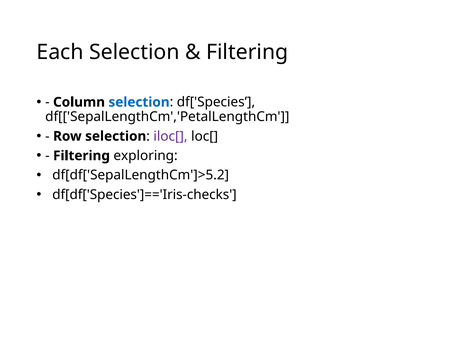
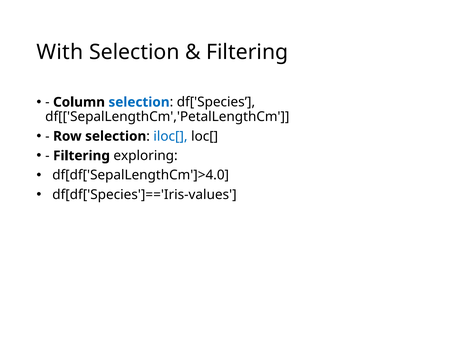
Each: Each -> With (60, 52)
iloc[ colour: purple -> blue (170, 136)
df[df['SepalLengthCm']>5.2: df[df['SepalLengthCm']>5.2 -> df[df['SepalLengthCm']>4.0 (141, 175)
df[df['Species']=='Iris-checks: df[df['Species']=='Iris-checks -> df[df['Species']=='Iris-values (144, 195)
